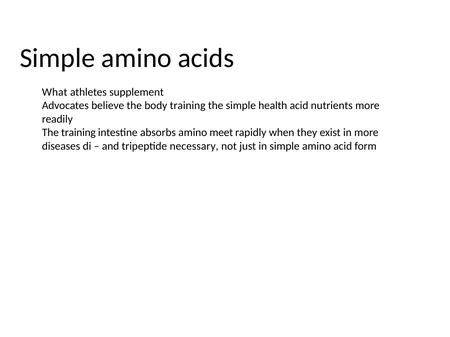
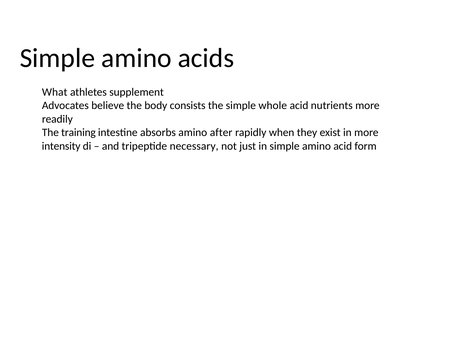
body training: training -> consists (188, 106)
health: health -> whole (273, 106)
meet: meet -> after (221, 133)
diseases: diseases -> intensity (61, 146)
